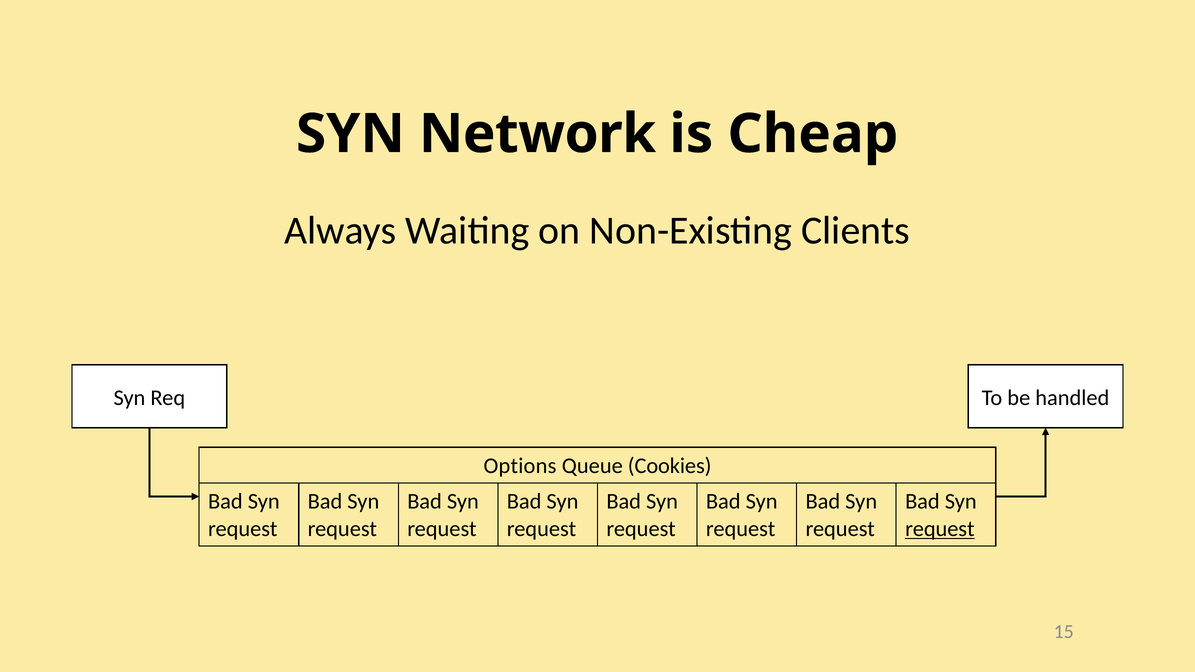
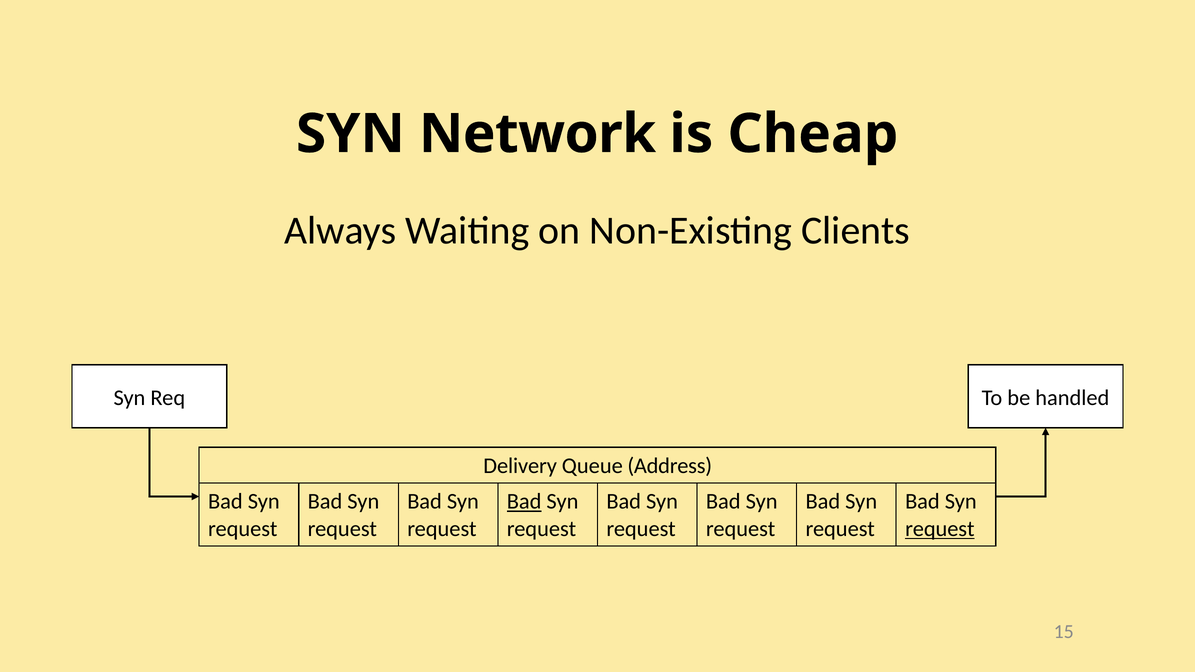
Options: Options -> Delivery (520, 466)
Cookies: Cookies -> Address (670, 466)
Bad underline: none -> present (524, 502)
